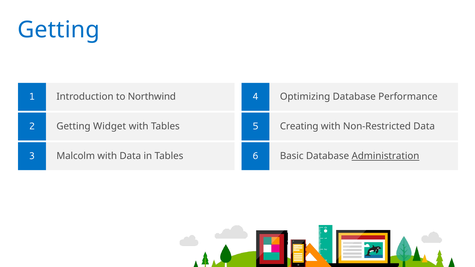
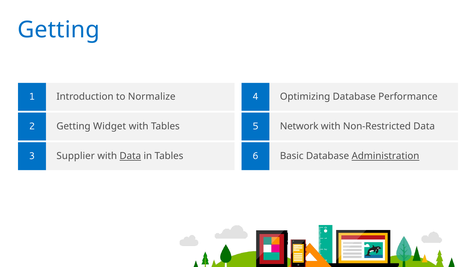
Northwind: Northwind -> Normalize (152, 97)
Creating: Creating -> Network (299, 127)
Malcolm: Malcolm -> Supplier (76, 156)
Data underline: none -> present (130, 156)
